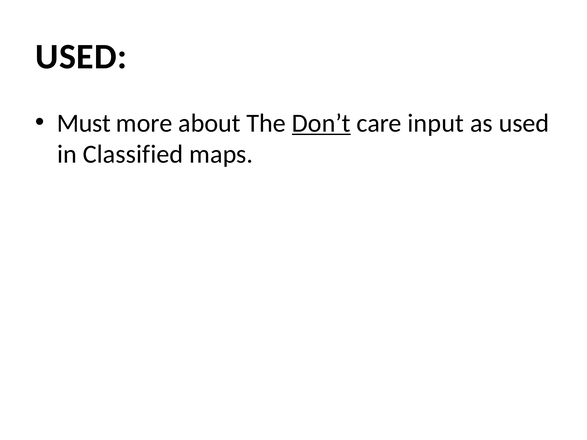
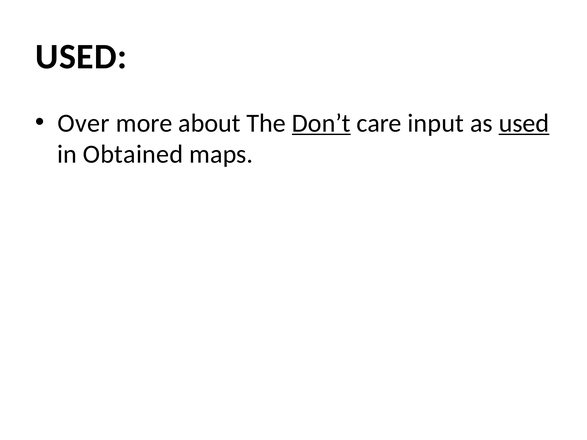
Must: Must -> Over (84, 123)
used underline: none -> present (524, 123)
Classified: Classified -> Obtained (133, 154)
